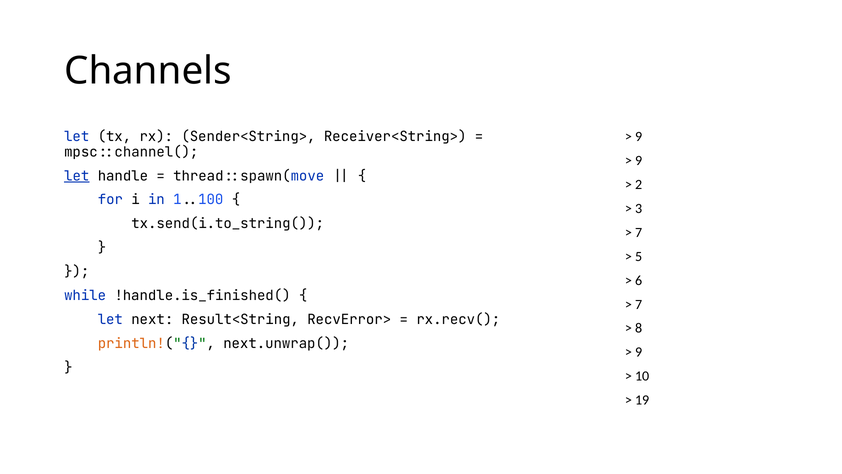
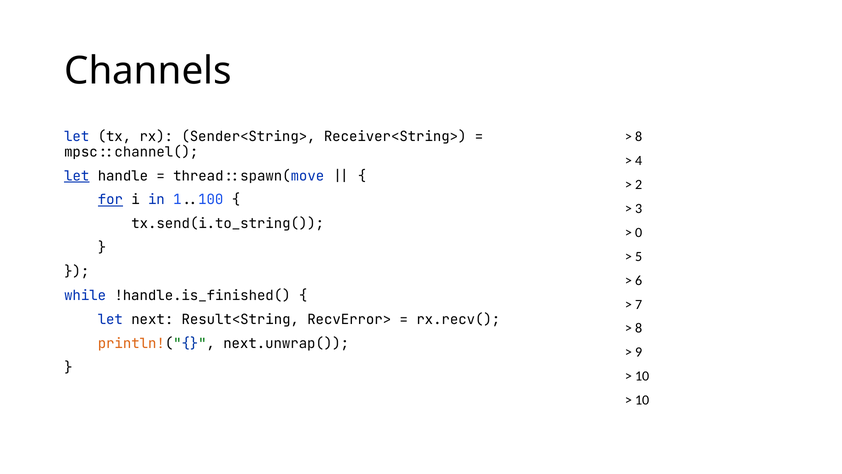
9: 9 -> 8 (639, 137)
9: 9 -> 4 (639, 161)
for underline: none -> present (110, 200)
7: 7 -> 0 (639, 232)
19: 19 -> 10 (642, 400)
